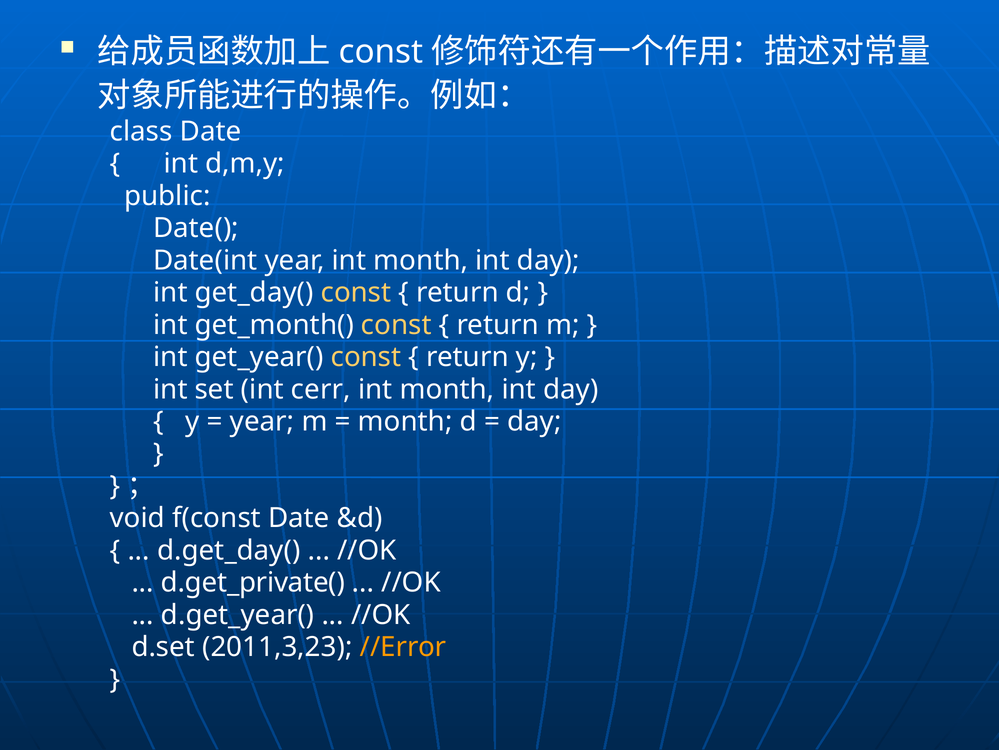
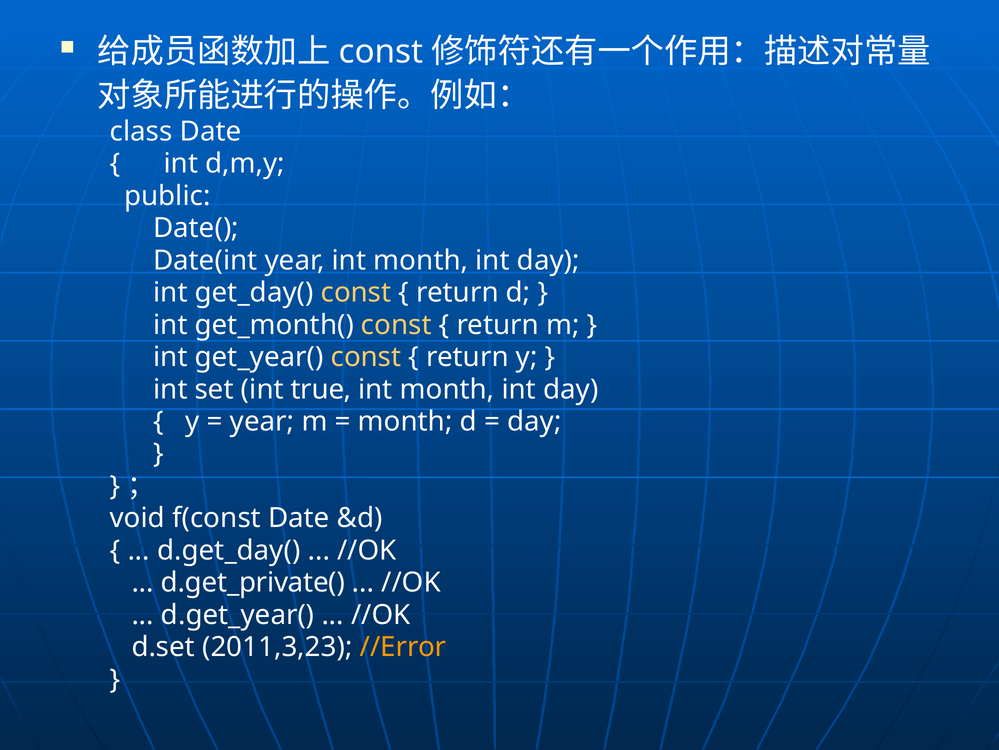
cerr: cerr -> true (321, 389)
